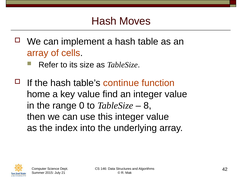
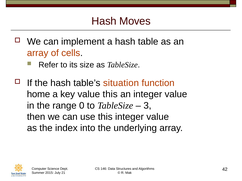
continue: continue -> situation (121, 83)
value find: find -> this (110, 95)
8: 8 -> 3 (147, 106)
